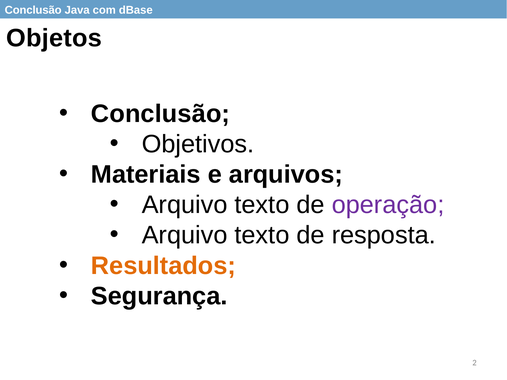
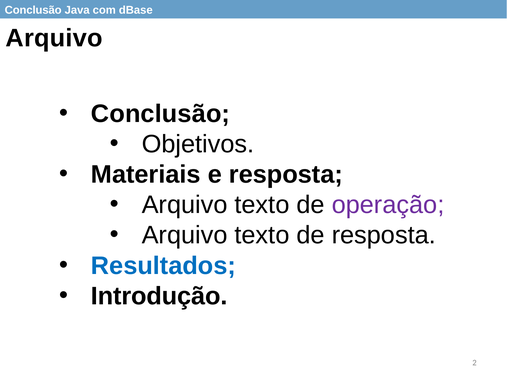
Objetos: Objetos -> Arquivo (54, 38)
e arquivos: arquivos -> resposta (286, 175)
Resultados colour: orange -> blue (163, 266)
Segurança: Segurança -> Introdução (159, 296)
